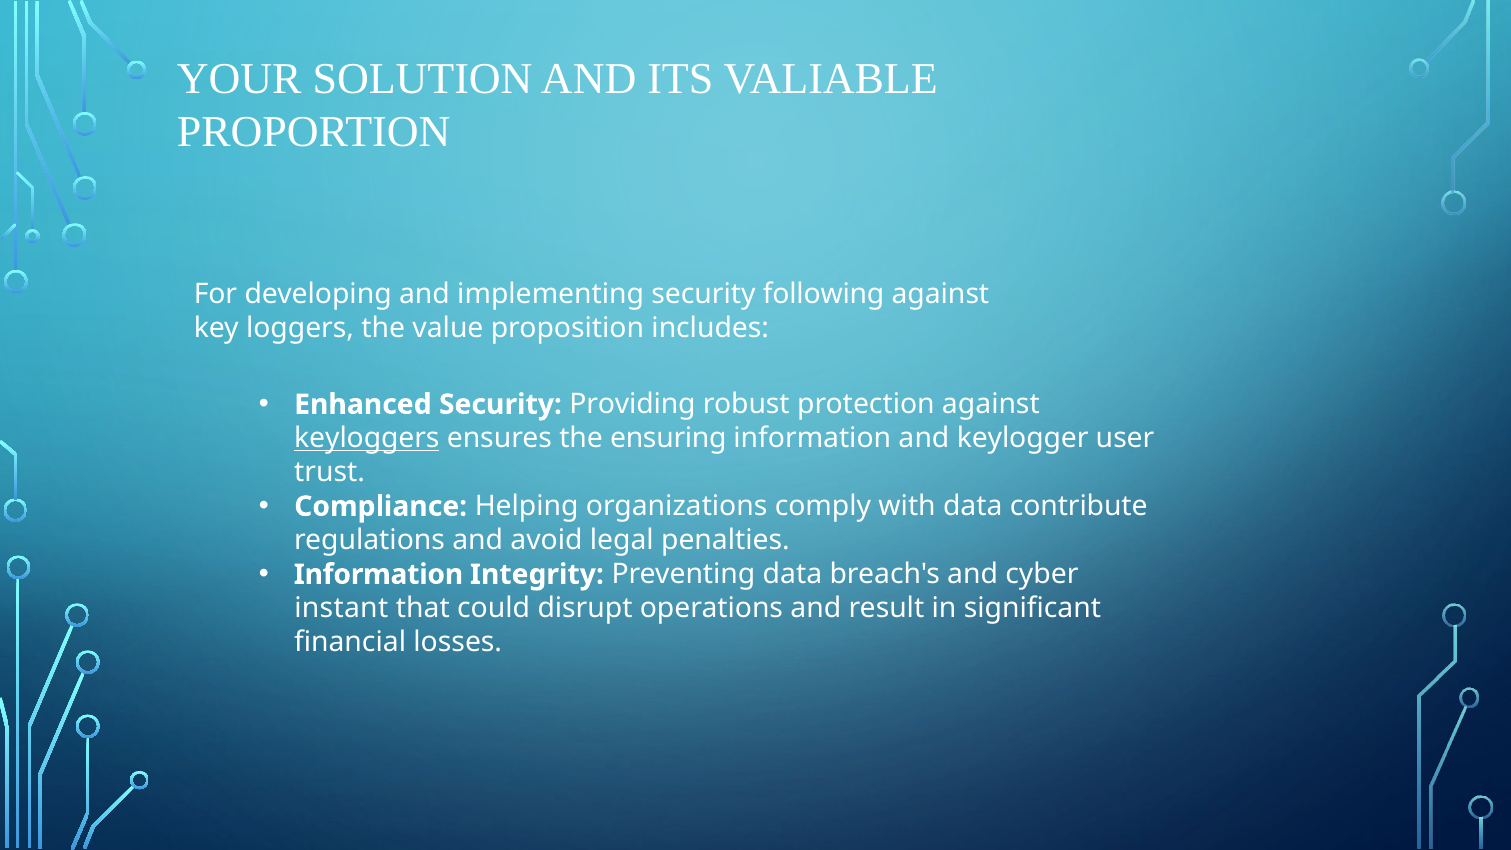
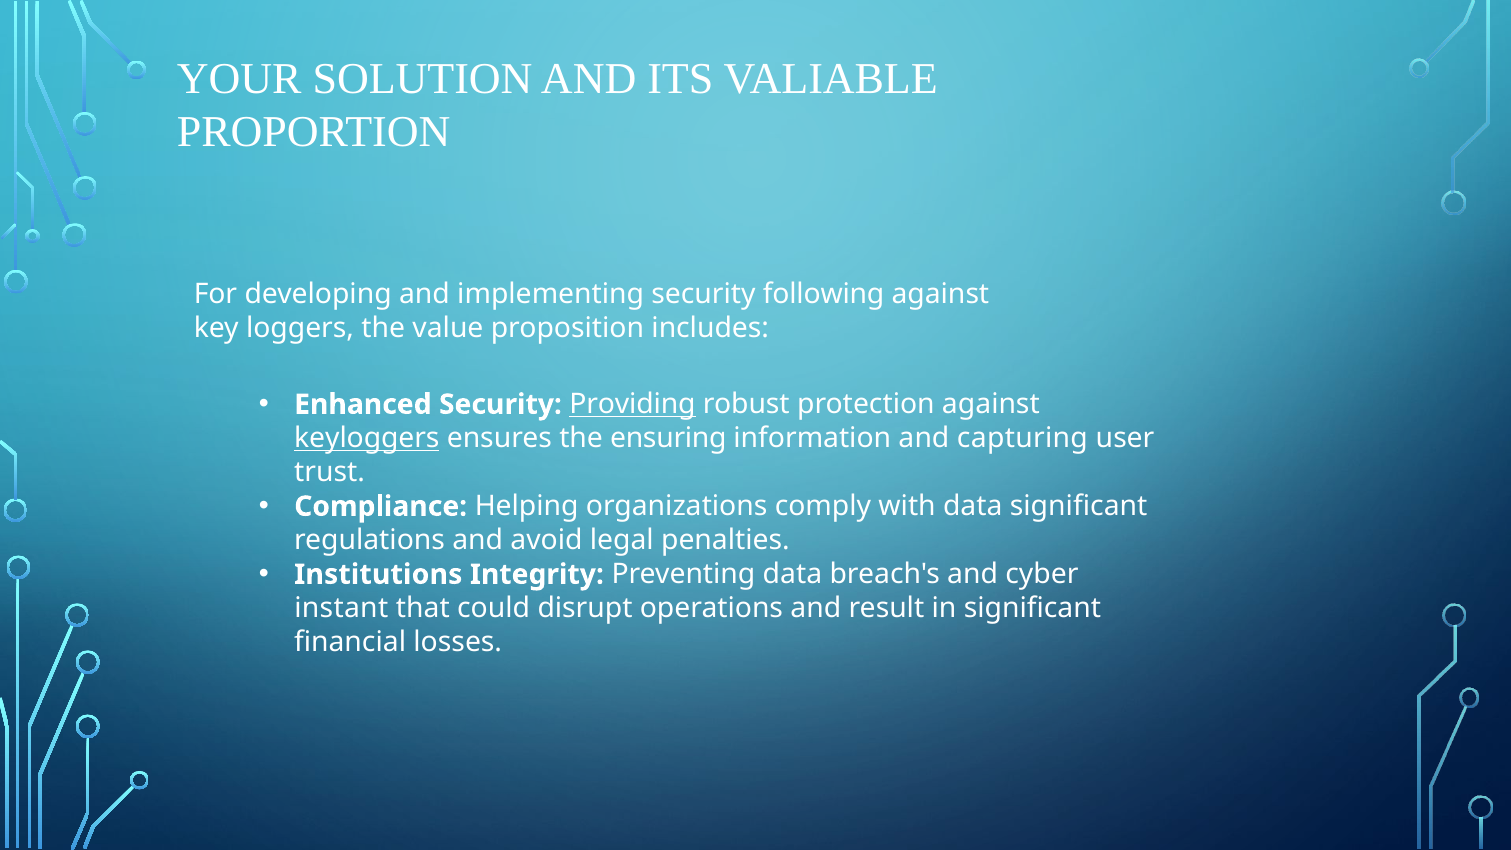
Providing underline: none -> present (633, 404)
keylogger: keylogger -> capturing (1022, 438)
data contribute: contribute -> significant (1079, 506)
Information: Information -> Institutions (378, 574)
